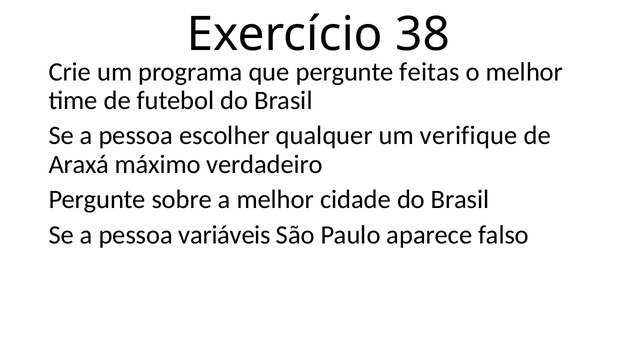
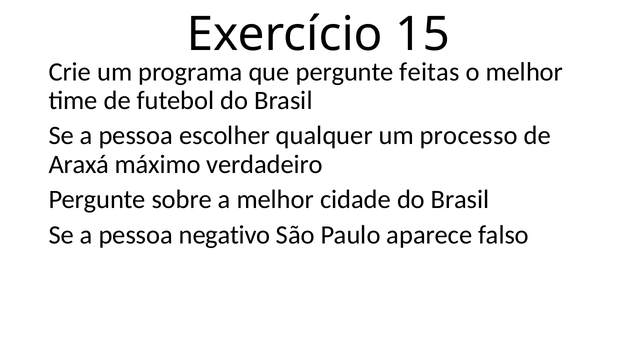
38: 38 -> 15 (423, 34)
verifique: verifique -> processo (469, 136)
variáveis: variáveis -> negativo (225, 235)
